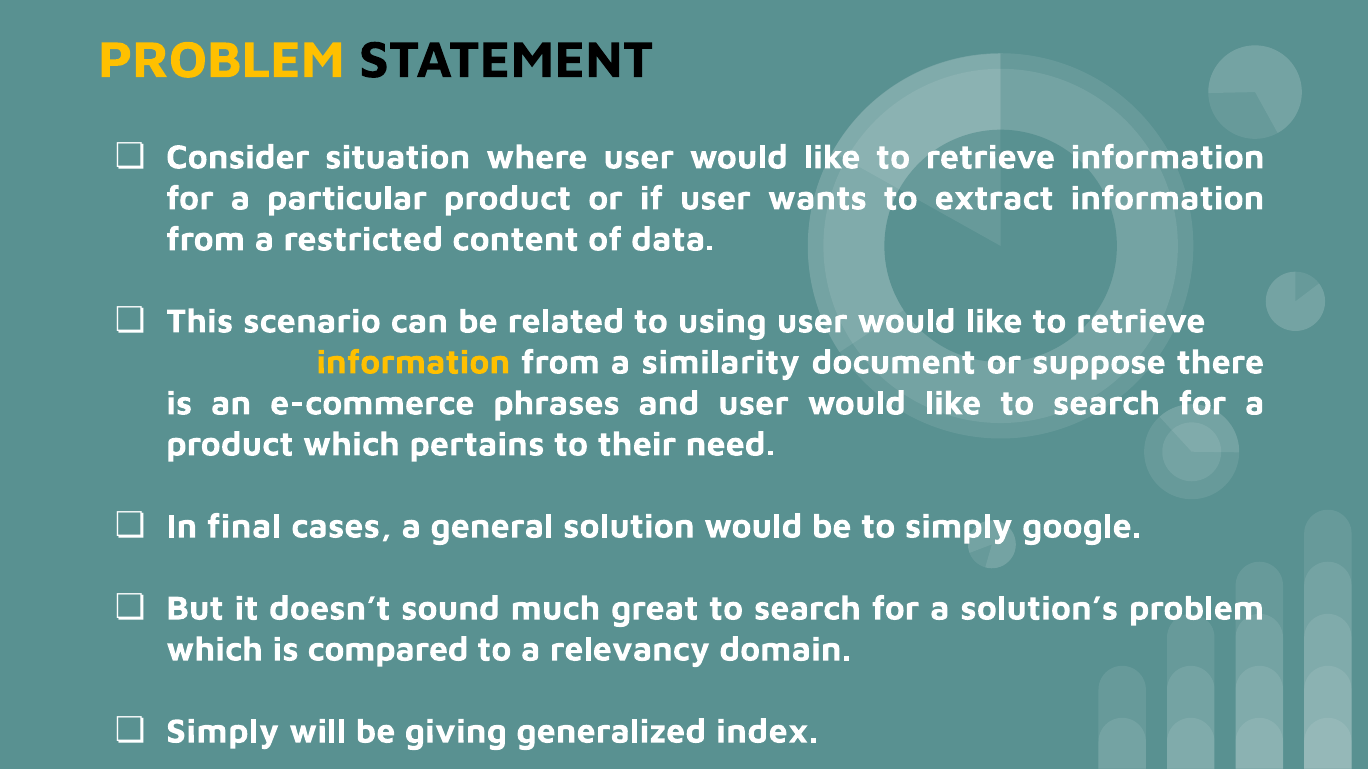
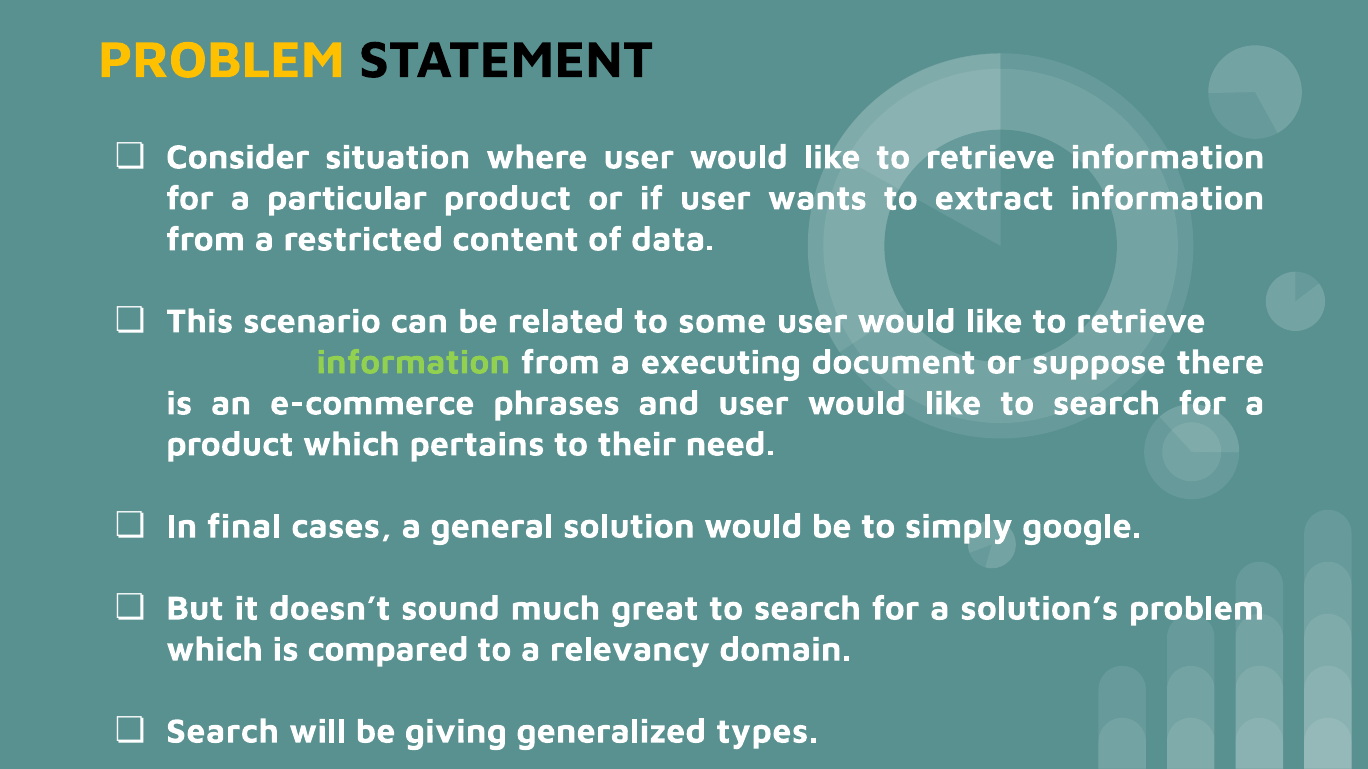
using: using -> some (722, 321)
information colour: yellow -> light green (413, 362)
similarity: similarity -> executing (721, 362)
Simply: Simply -> Search (223, 732)
index: index -> types (767, 732)
